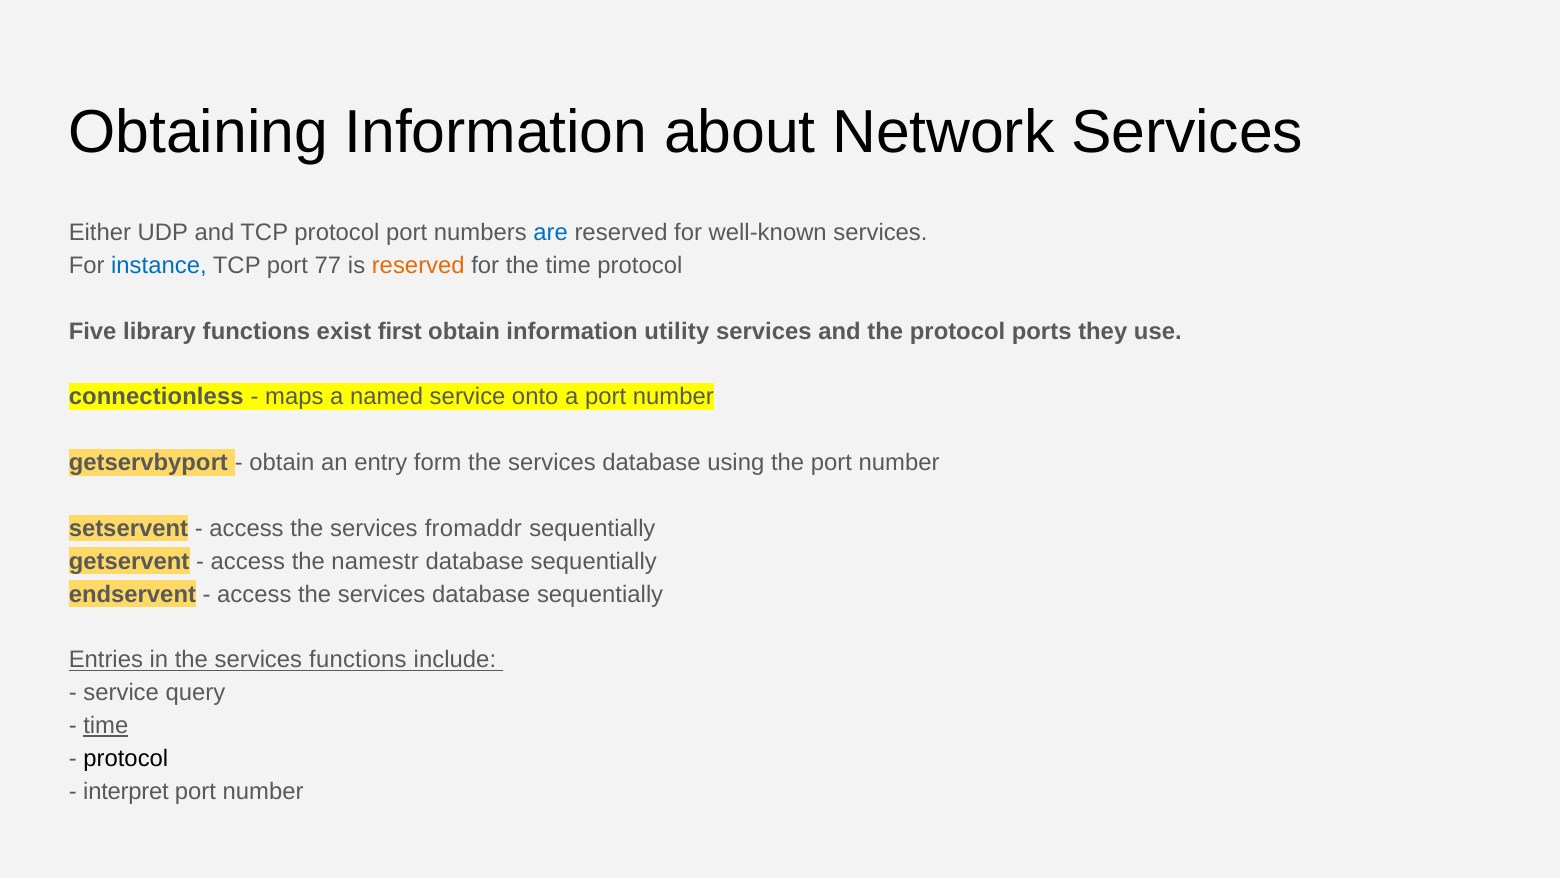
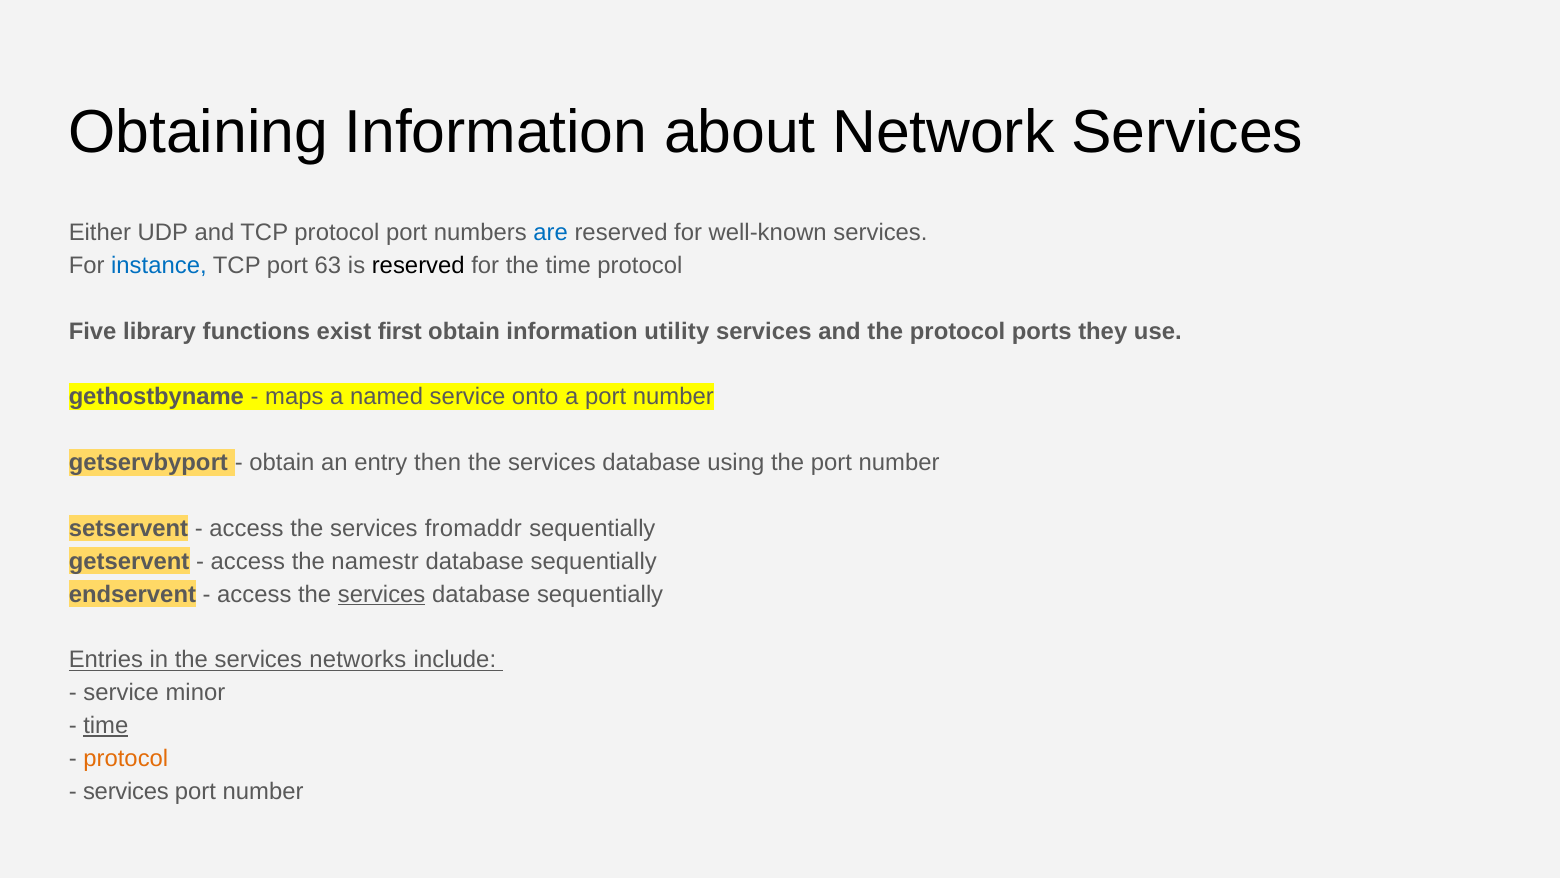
77: 77 -> 63 (328, 265)
reserved colour: orange -> black (418, 265)
connectionless: connectionless -> gethostbyname (156, 397)
form: form -> then (438, 462)
services underline: none -> present (382, 594)
services functions: functions -> networks (358, 660)
query: query -> minor (195, 692)
protocol colour: black -> orange (126, 758)
interpret: interpret -> services (126, 791)
